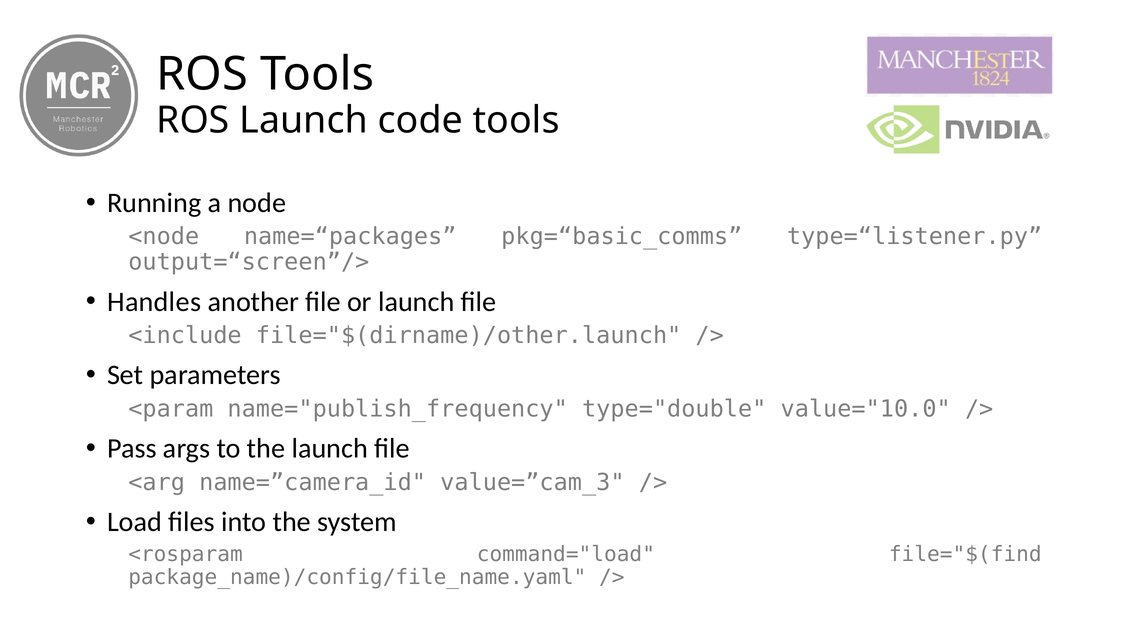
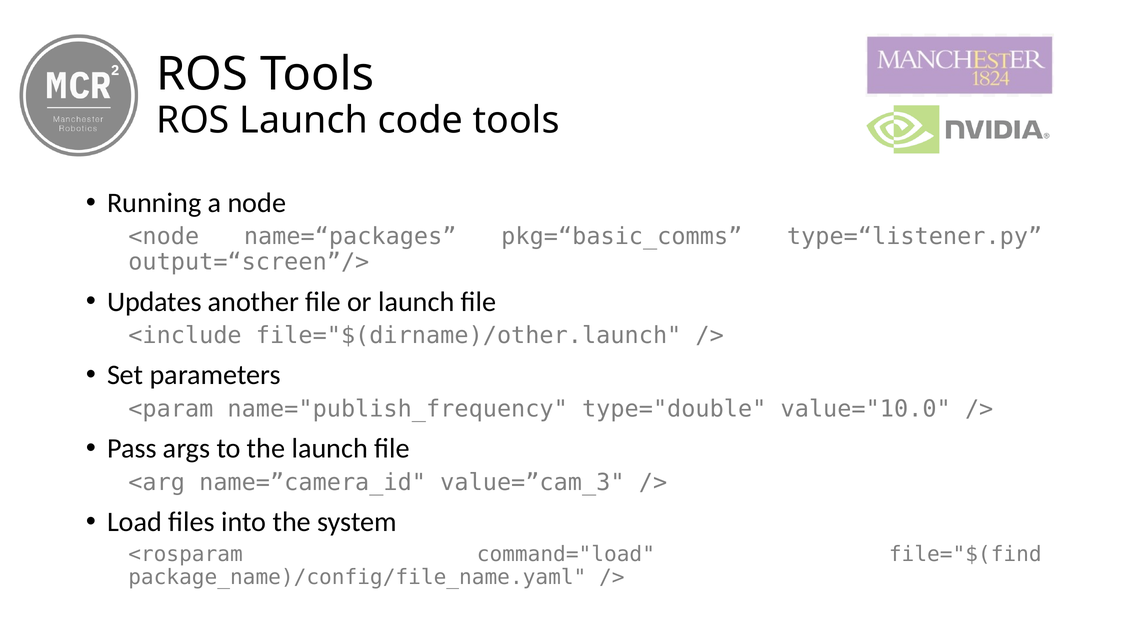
Handles: Handles -> Updates (154, 302)
